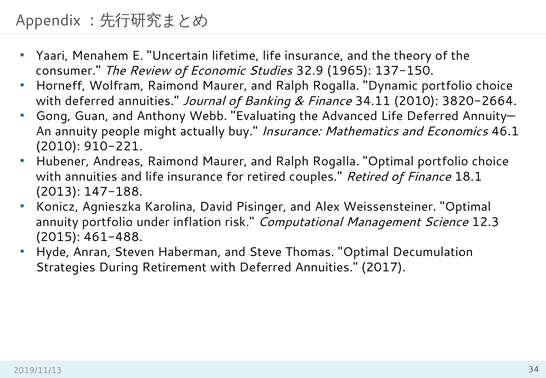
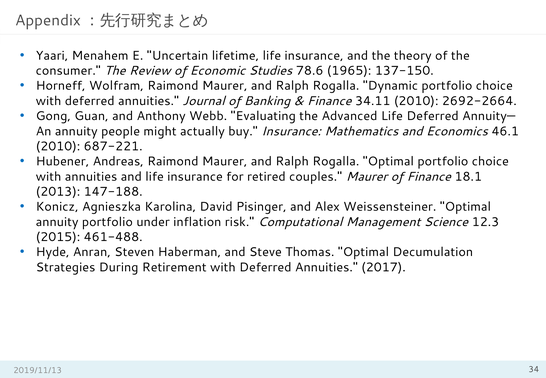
32.9: 32.9 -> 78.6 (310, 71)
3820-2664: 3820-2664 -> 2692-2664 (479, 101)
910-221: 910-221 -> 687-221 (113, 146)
couples Retired: Retired -> Maurer (367, 177)
